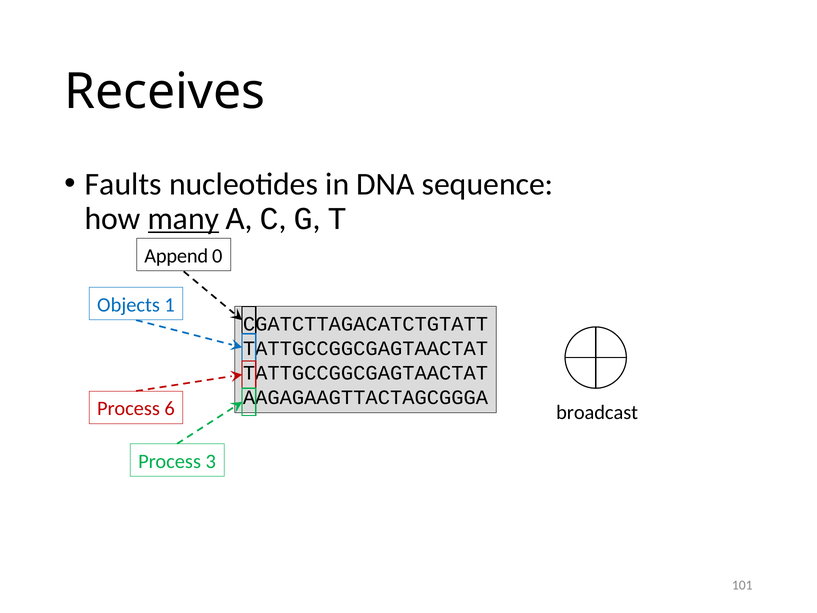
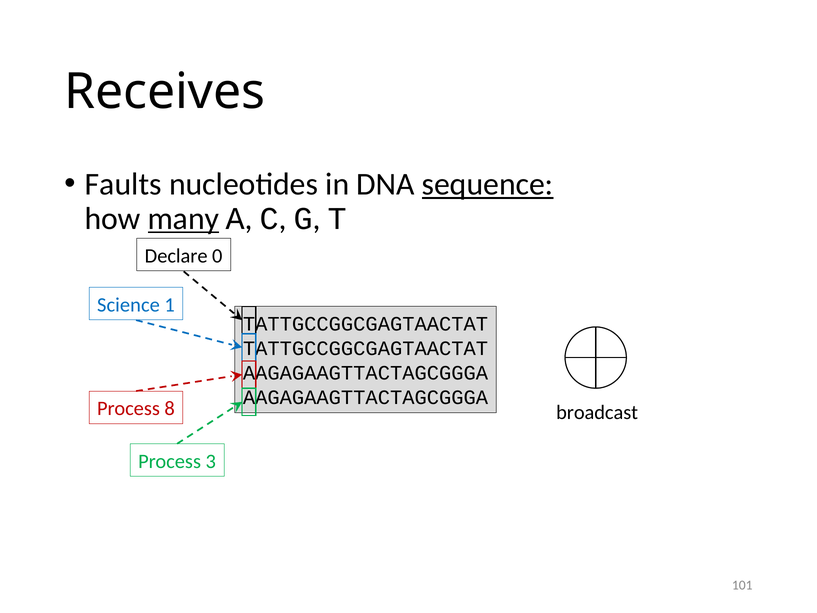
sequence underline: none -> present (488, 184)
Append: Append -> Declare (176, 256)
Objects: Objects -> Science (128, 305)
CGATCTTAGACATCTGTATT: CGATCTTAGACATCTGTATT -> TATTGCCGGCGAGTAACTAT (365, 324)
TATTGCCGGCGAGTAACTAT: TATTGCCGGCGAGTAACTAT -> AAGAGAAGTTACTAGCGGGA (365, 373)
6: 6 -> 8 (170, 409)
